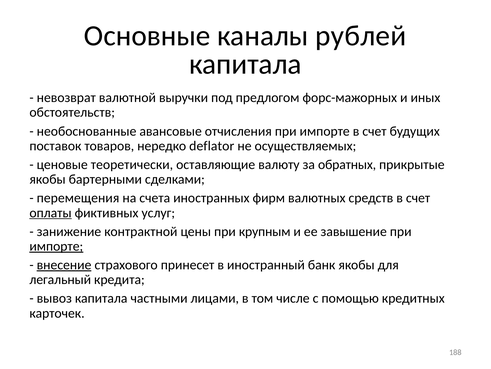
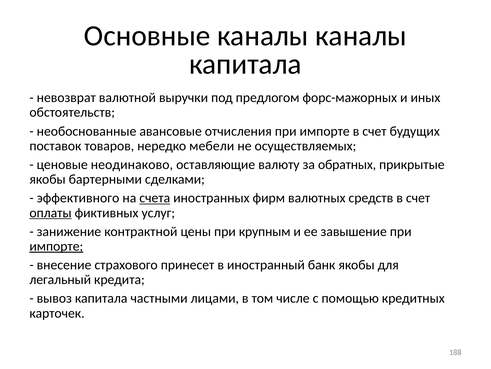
каналы рублей: рублей -> каналы (361, 36)
deflator: deflator -> мебели (212, 146)
теоретически: теоретически -> неодинаково (132, 164)
перемещения: перемещения -> эффективного (78, 198)
счета underline: none -> present (155, 198)
внесение underline: present -> none (64, 264)
